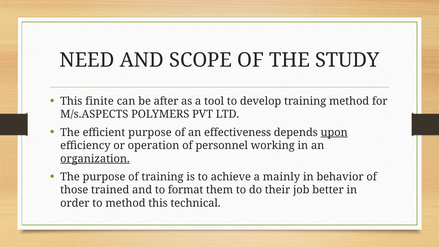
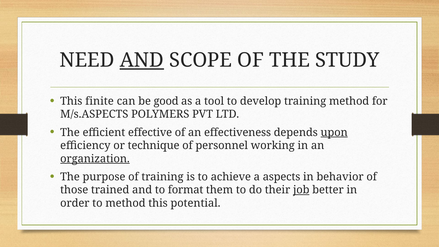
AND underline: none -> present (142, 60)
after: after -> good (166, 101)
efficient purpose: purpose -> effective (150, 132)
operation: operation -> technique (154, 146)
mainly: mainly -> aspects (282, 177)
job underline: none -> present (301, 190)
technical: technical -> potential (195, 203)
